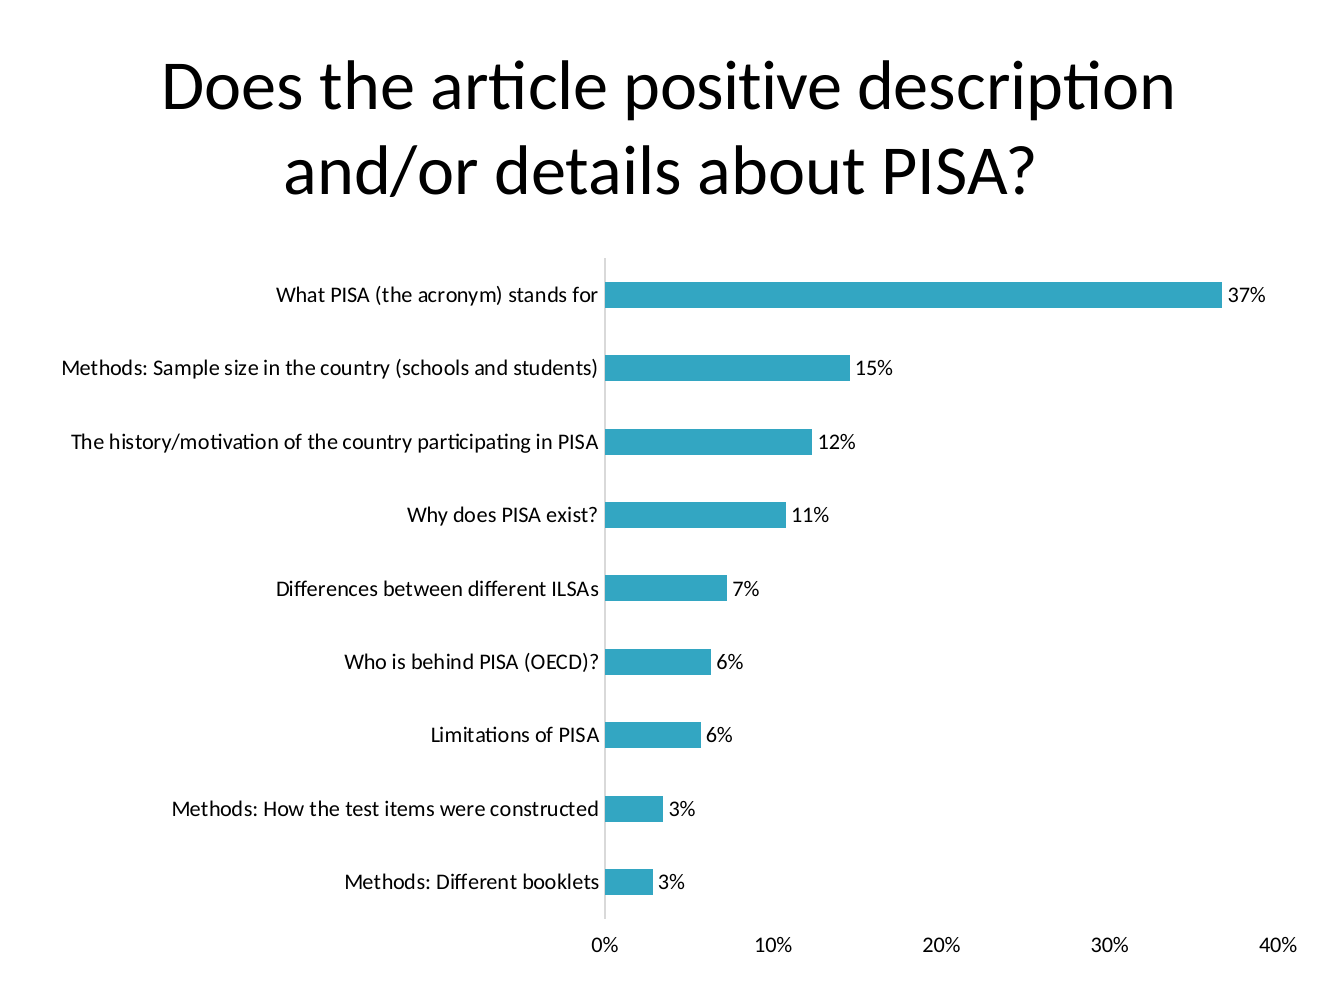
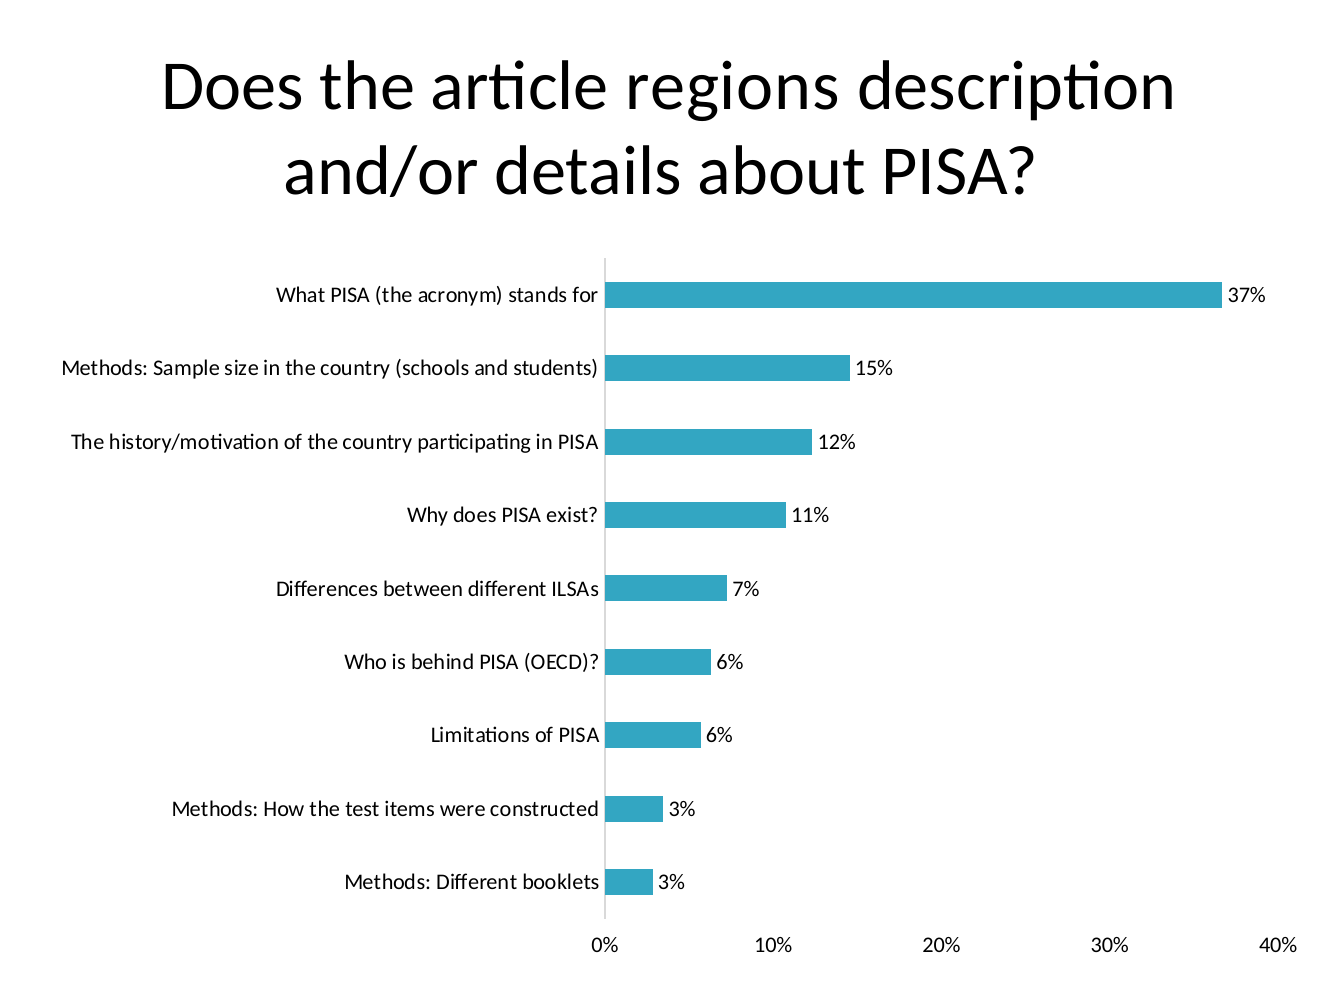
positive: positive -> regions (732, 87)
